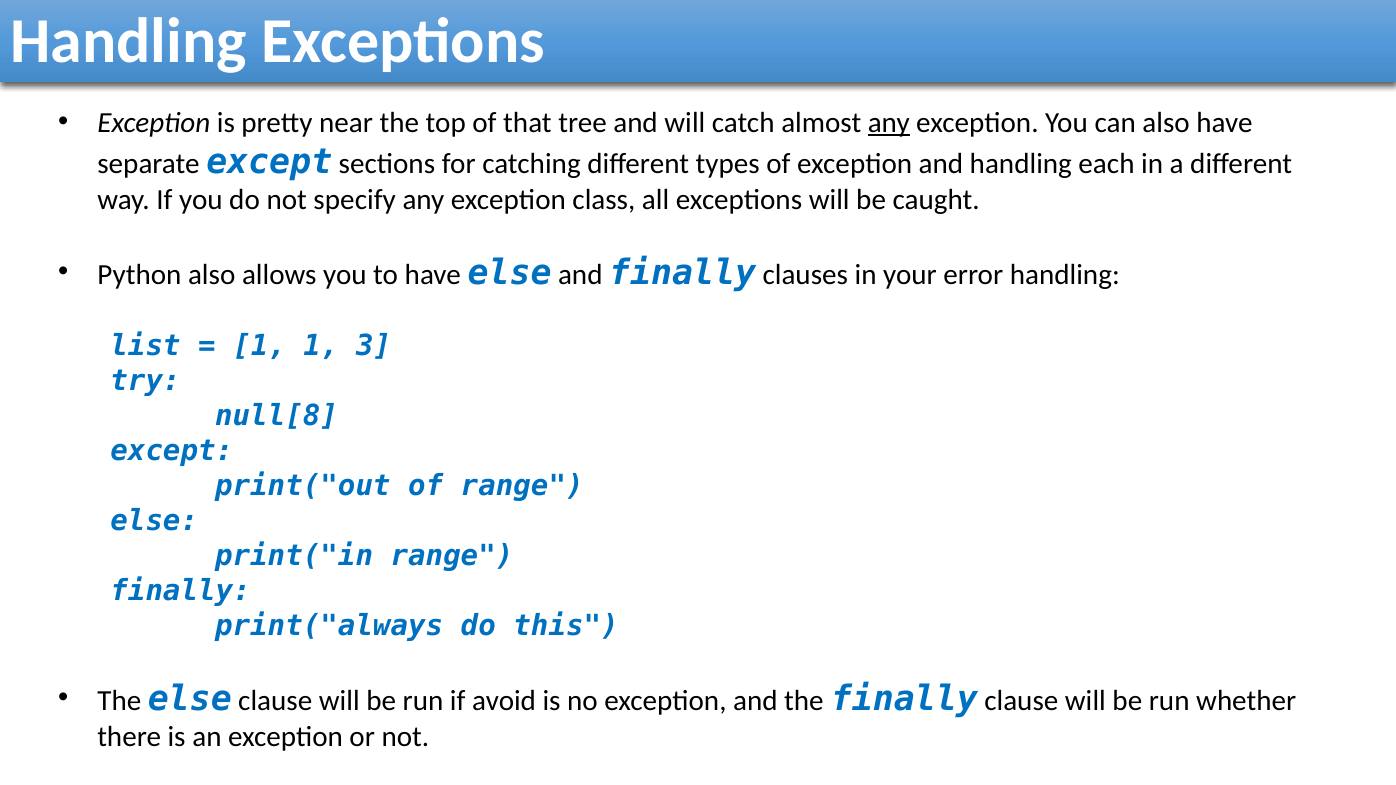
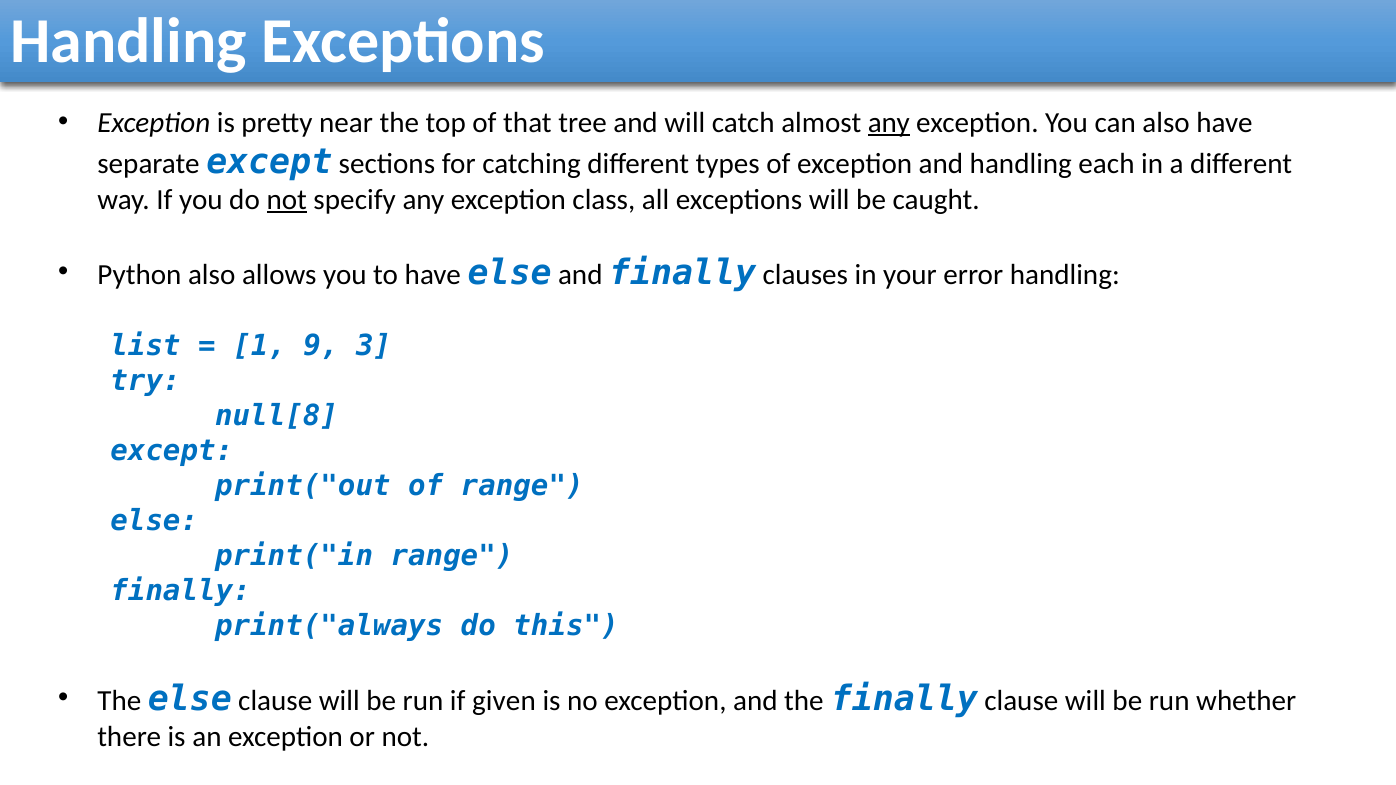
not underline: none -> present (287, 200)
1 1: 1 -> 9 (321, 346)
avoid: avoid -> given (504, 701)
